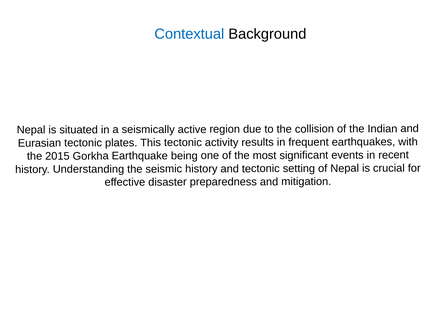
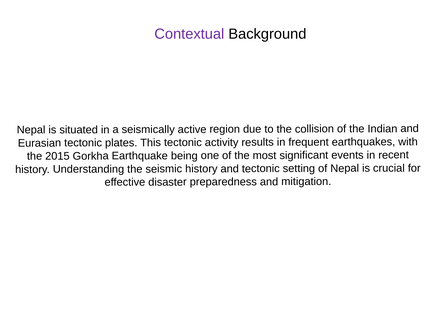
Contextual colour: blue -> purple (189, 34)
